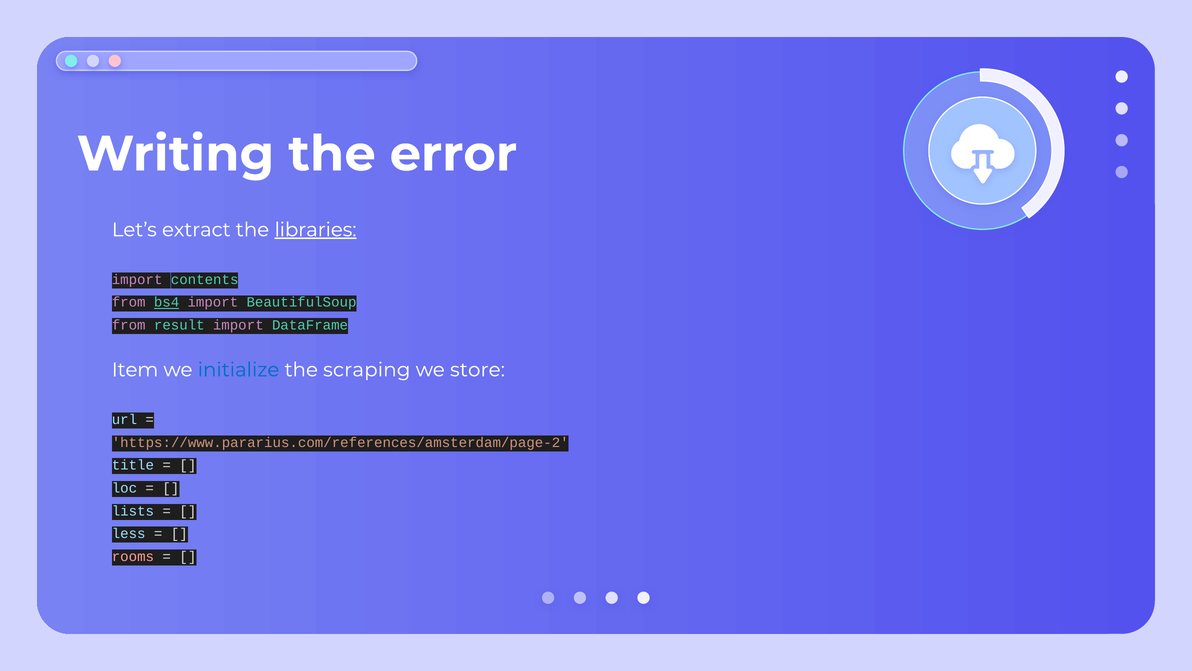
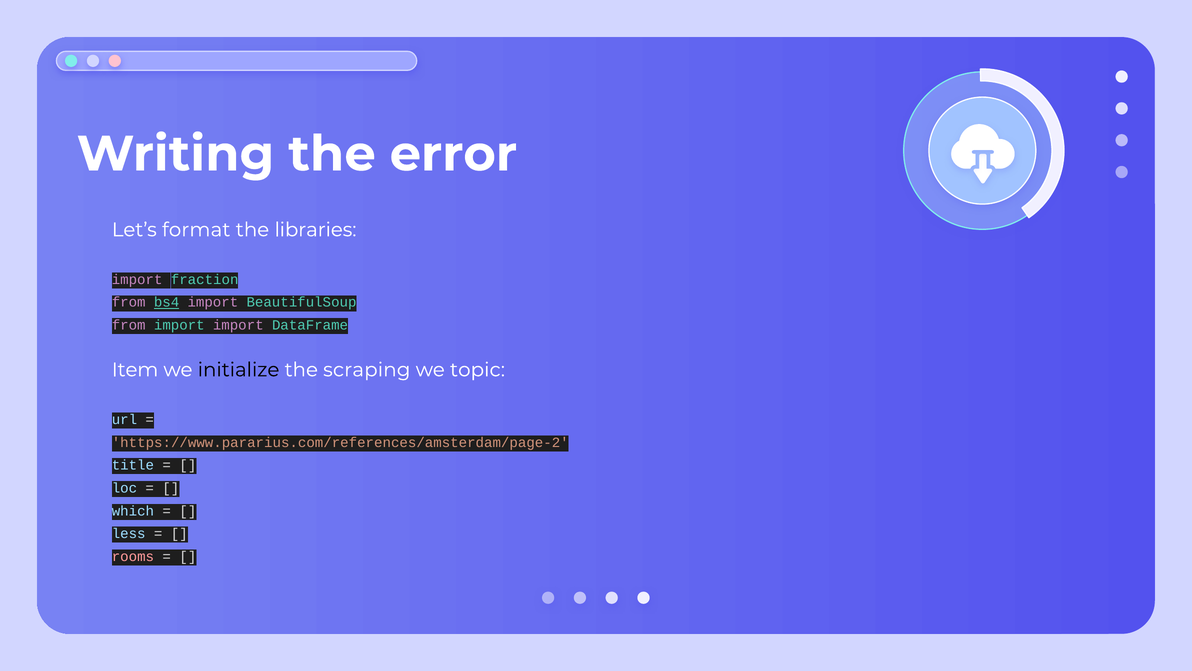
extract: extract -> format (196, 230)
libraries underline: present -> none (315, 230)
contents: contents -> fraction (205, 279)
from result: result -> import (179, 325)
initialize colour: blue -> black (239, 370)
store: store -> topic (477, 370)
lists: lists -> which (133, 510)
